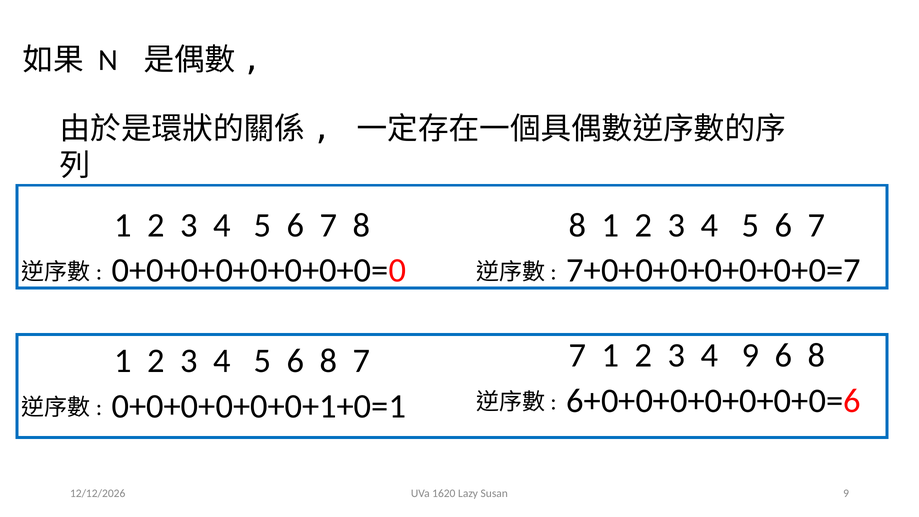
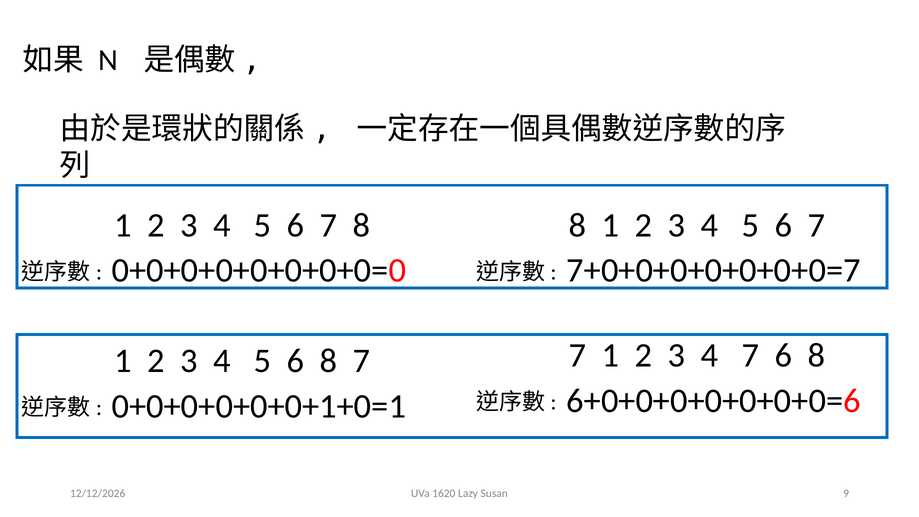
4 9: 9 -> 7 (750, 355)
